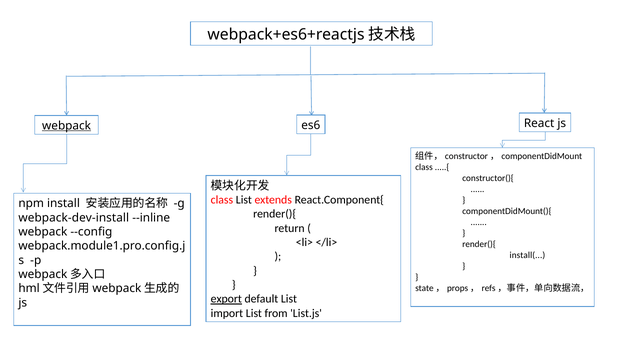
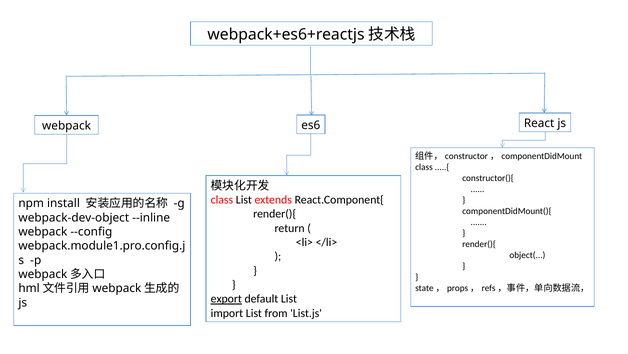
webpack underline: present -> none (67, 126)
webpack-dev-install: webpack-dev-install -> webpack-dev-object (74, 217)
install(: install( -> object( (527, 255)
